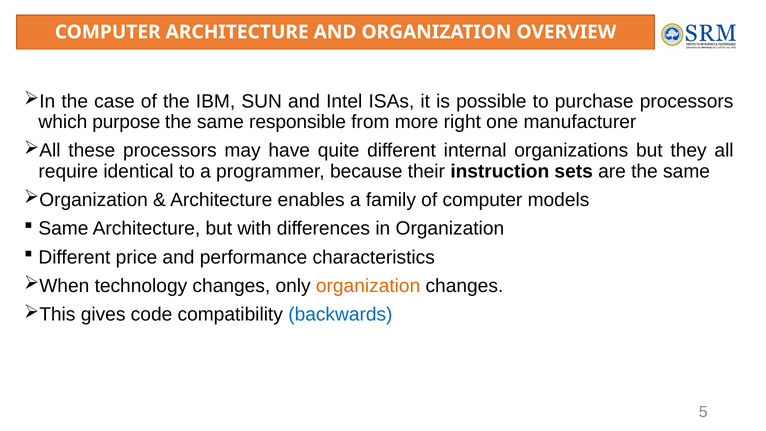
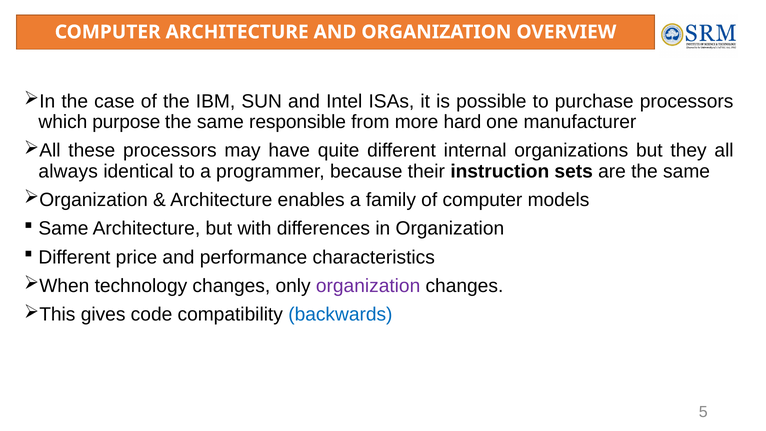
right: right -> hard (462, 122)
require: require -> always (68, 171)
organization colour: orange -> purple (368, 286)
